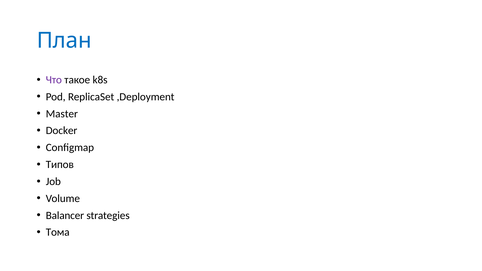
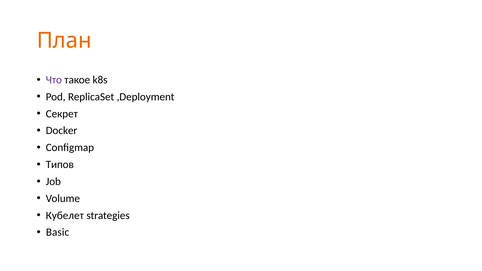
План colour: blue -> orange (64, 40)
Master: Master -> Секрет (62, 114)
Balancer: Balancer -> Кубелет (65, 215)
Тома: Тома -> Basic (58, 232)
